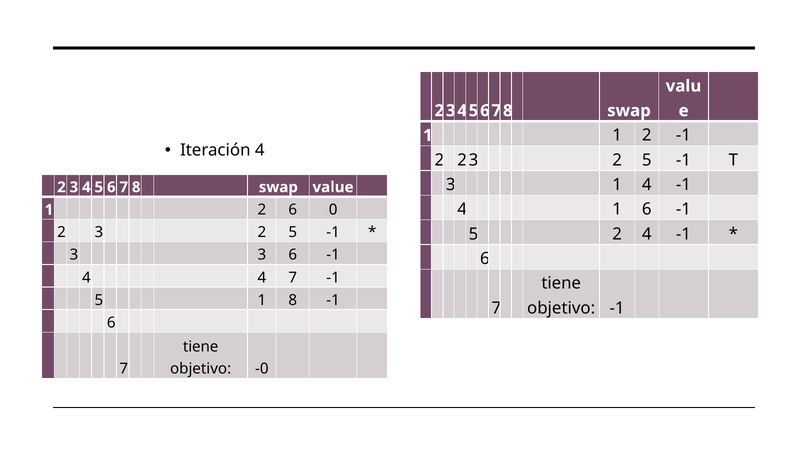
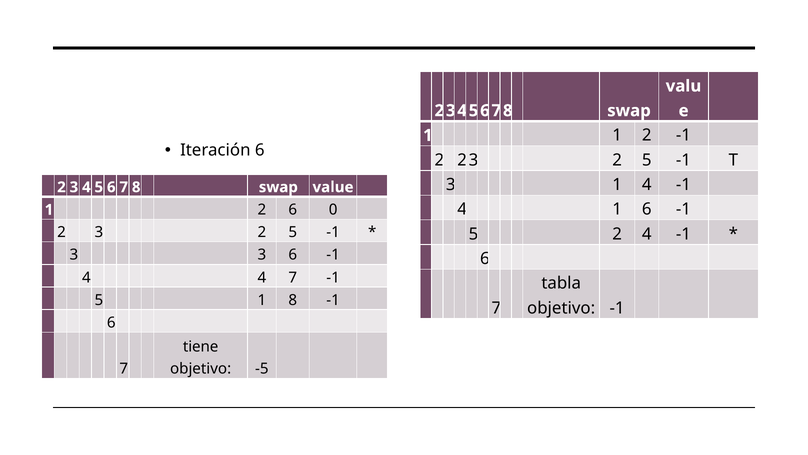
Iteración 4: 4 -> 6 (260, 150)
tiene: tiene -> tabla (561, 283)
-0: -0 -> -5 (262, 368)
